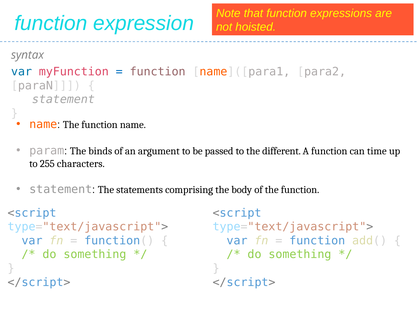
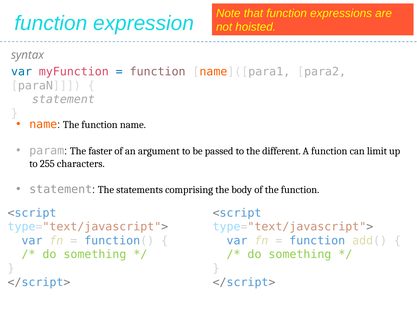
binds: binds -> faster (100, 151)
time: time -> limit (377, 151)
